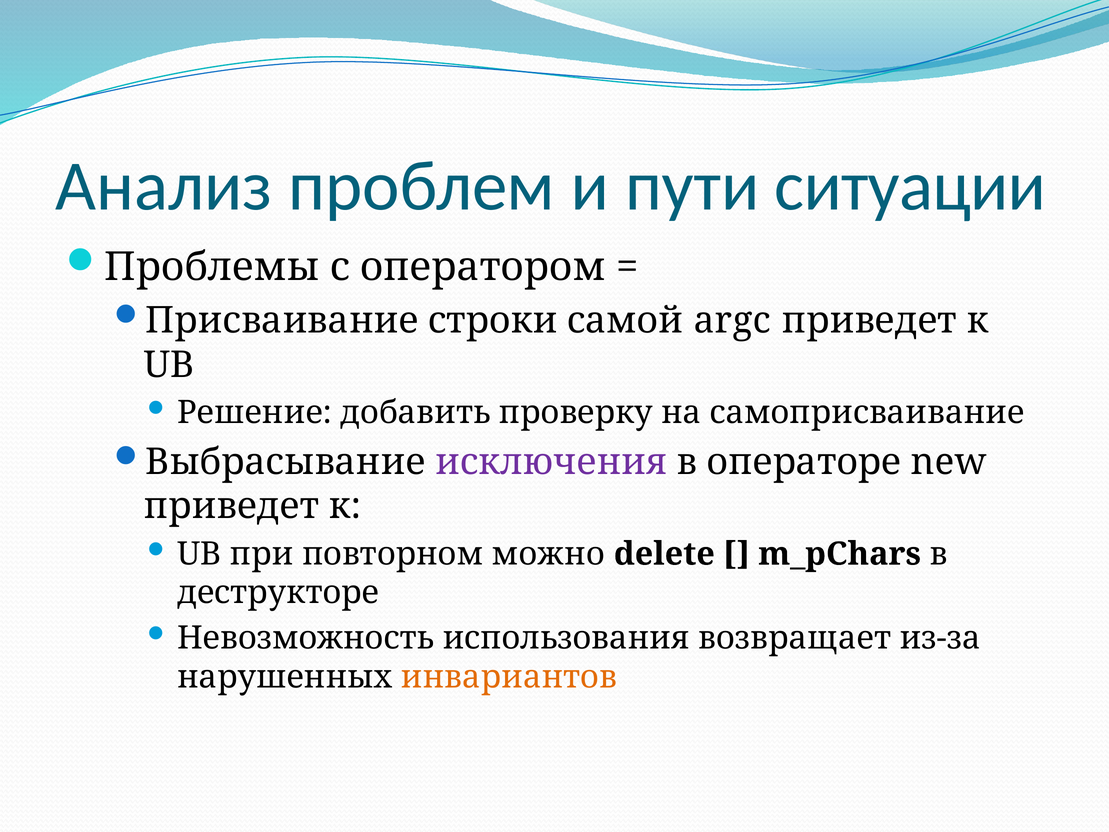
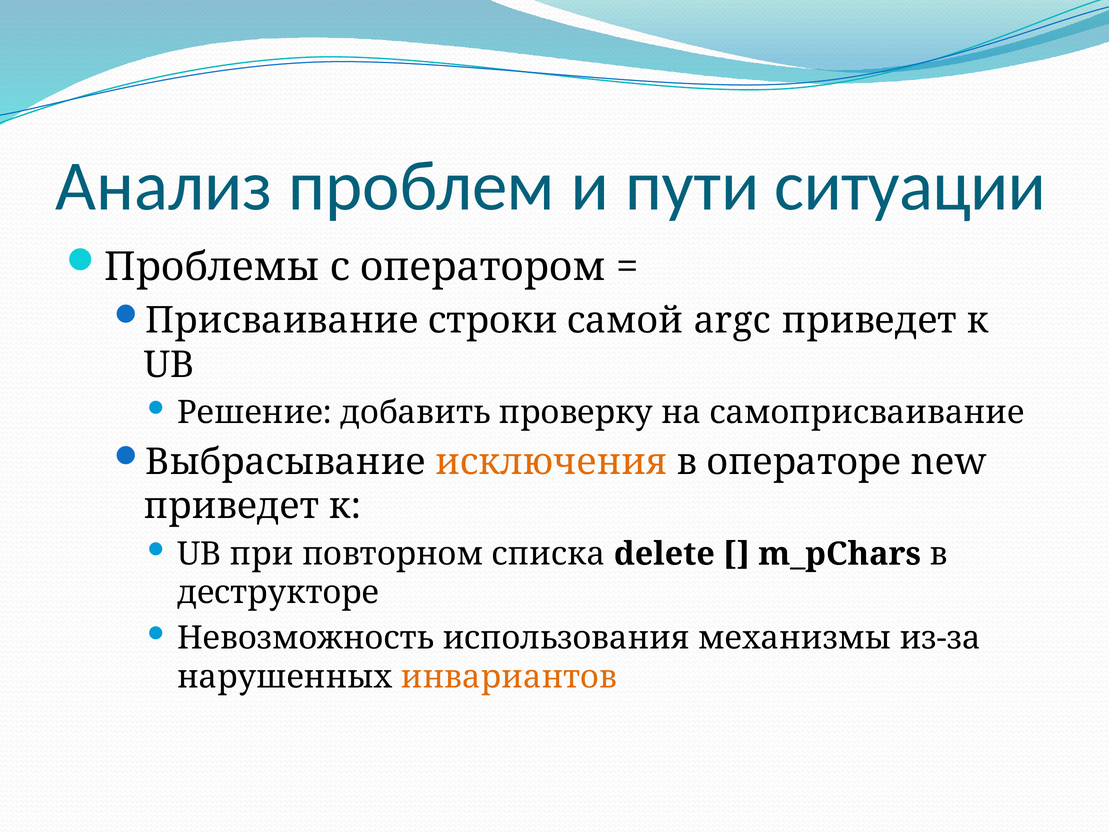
исключения colour: purple -> orange (551, 462)
можно: можно -> списка (548, 554)
возвращает: возвращает -> механизмы (795, 638)
